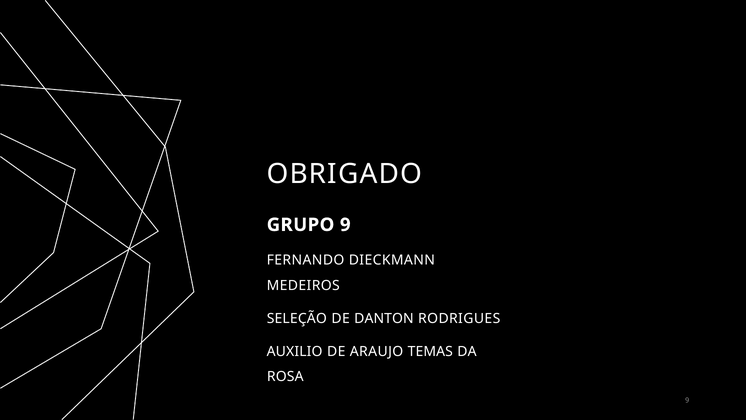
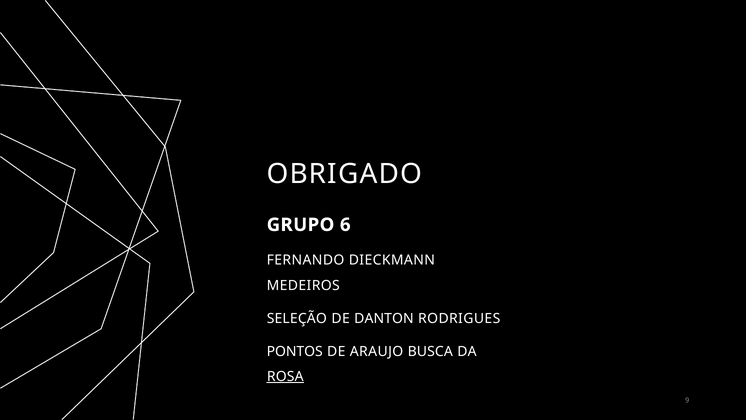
GRUPO 9: 9 -> 6 (345, 225)
AUXILIO: AUXILIO -> PONTOS (295, 351)
TEMAS: TEMAS -> BUSCA (430, 351)
ROSA underline: none -> present (285, 376)
